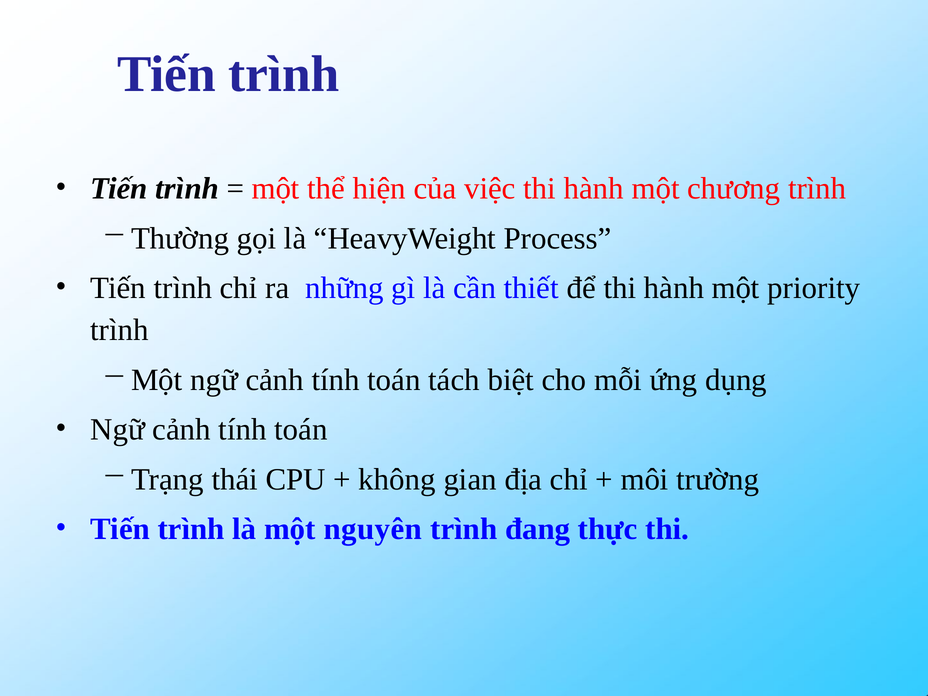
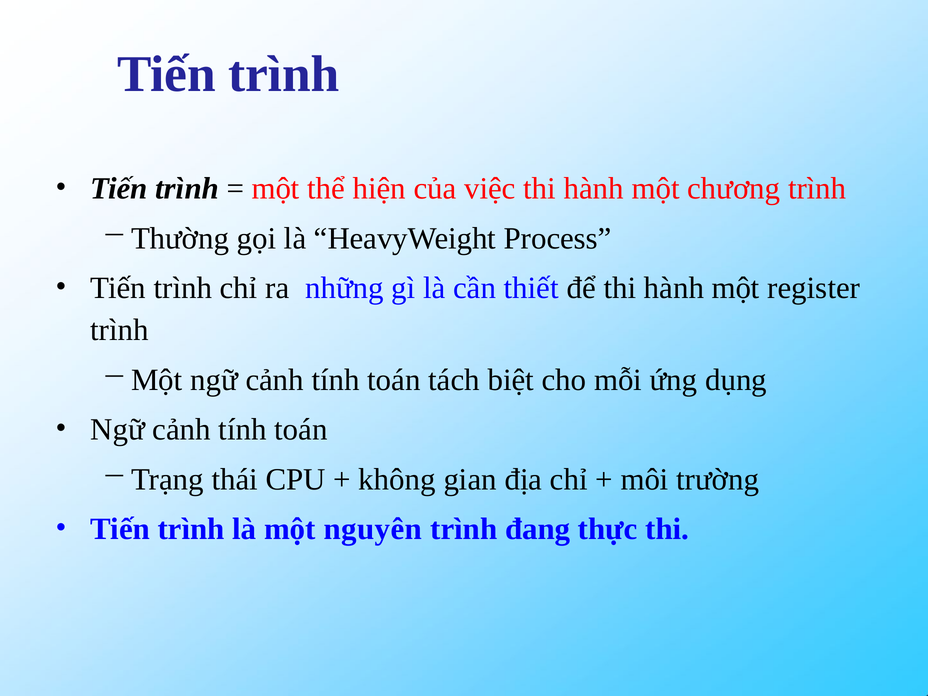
priority: priority -> register (814, 288)
